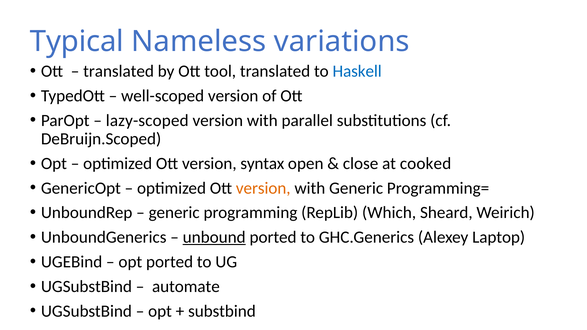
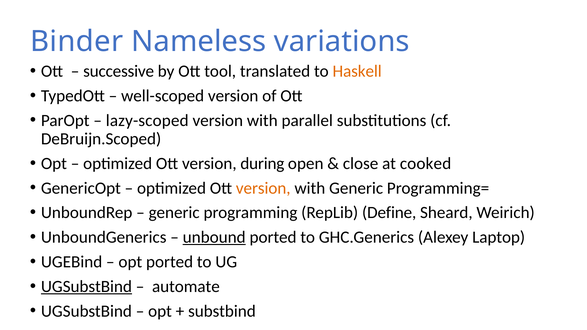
Typical: Typical -> Binder (77, 41)
translated: translated -> successive (119, 71)
Haskell colour: blue -> orange (357, 71)
syntax: syntax -> during (262, 164)
Which: Which -> Define (389, 213)
UGSubstBind underline: none -> present (86, 287)
